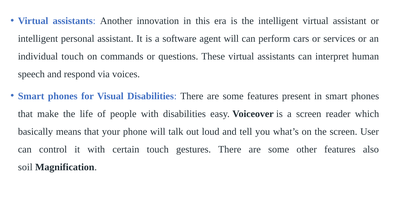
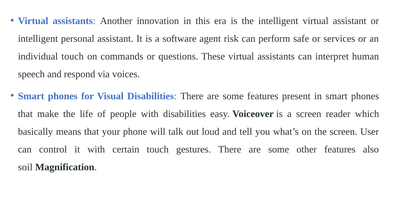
agent will: will -> risk (231, 39)
cars: cars -> safe (301, 39)
